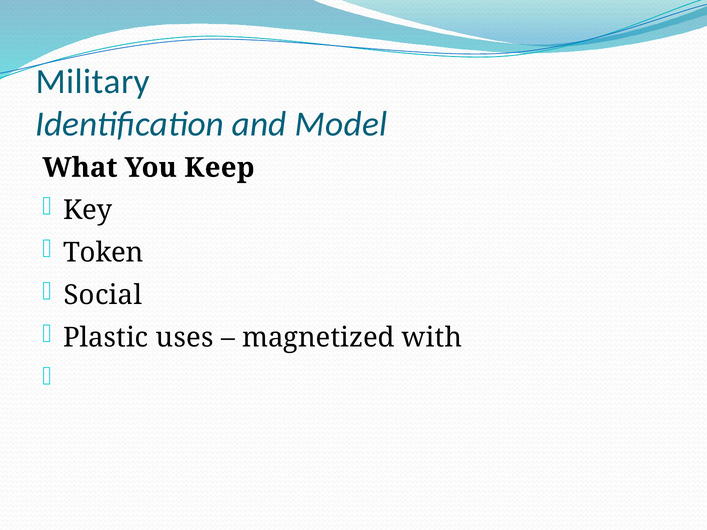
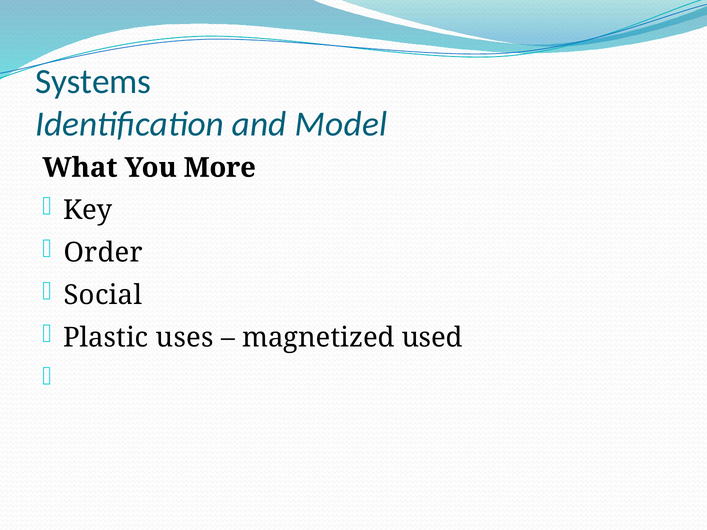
Military: Military -> Systems (93, 82)
Keep: Keep -> More (220, 168)
Token: Token -> Order (103, 253)
with: with -> used (432, 338)
